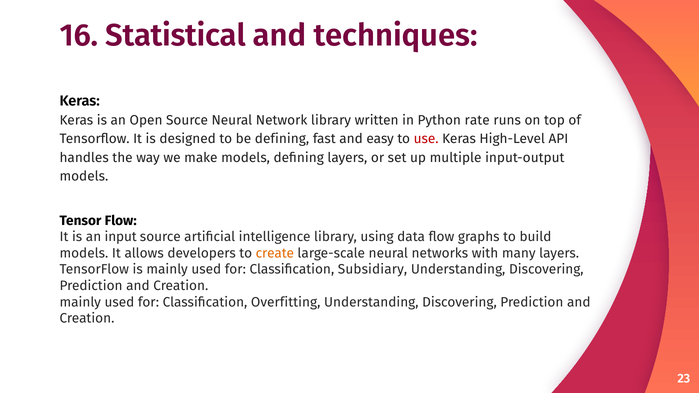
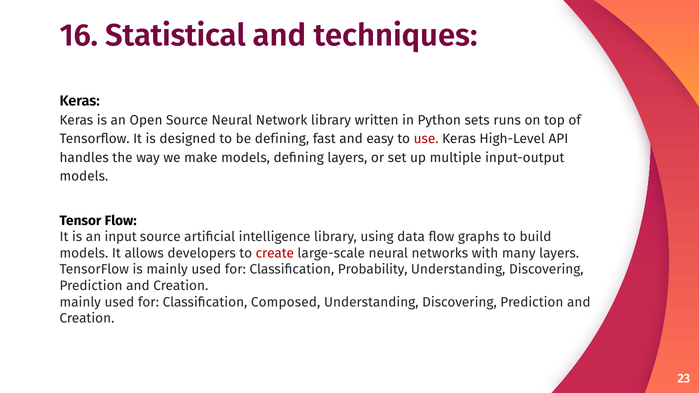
rate: rate -> sets (477, 120)
create colour: orange -> red (275, 253)
Subsidiary: Subsidiary -> Probability (373, 270)
Overfitting: Overfitting -> Composed (286, 302)
